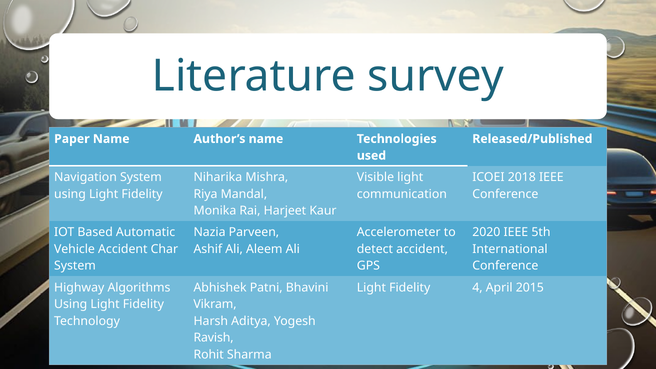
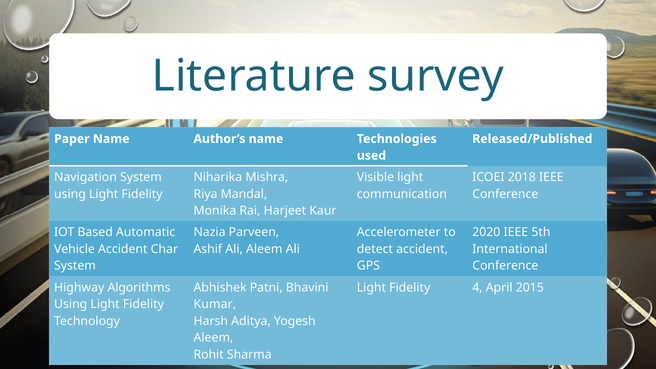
Vikram: Vikram -> Kumar (215, 304)
Ravish: Ravish -> Aleem (213, 338)
